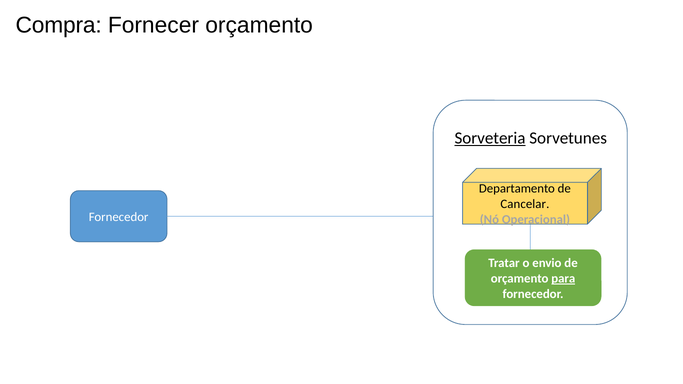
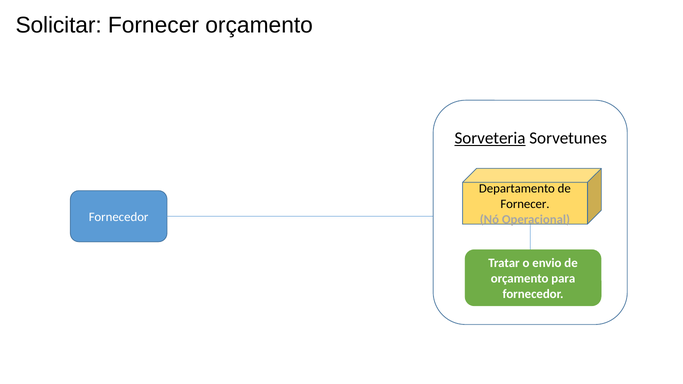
Compra: Compra -> Solicitar (59, 25)
Cancelar: Cancelar -> Fornecer (525, 204)
para underline: present -> none (563, 279)
